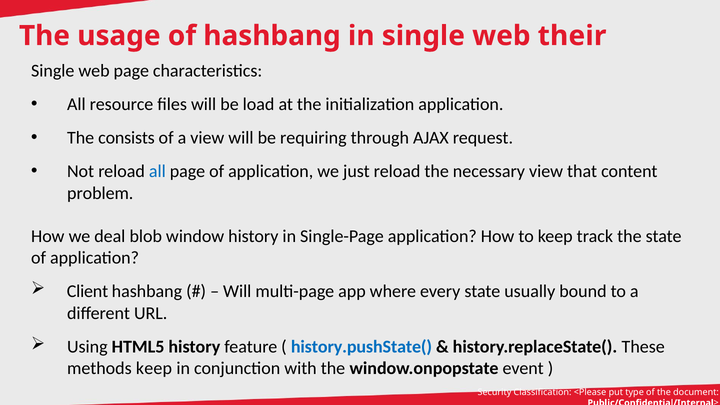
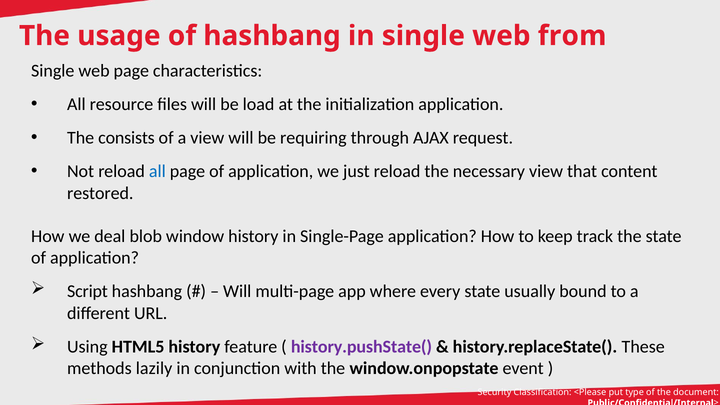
their: their -> from (572, 36)
problem: problem -> restored (100, 193)
Client: Client -> Script (87, 291)
history.pushState( colour: blue -> purple (361, 347)
methods keep: keep -> lazily (154, 368)
